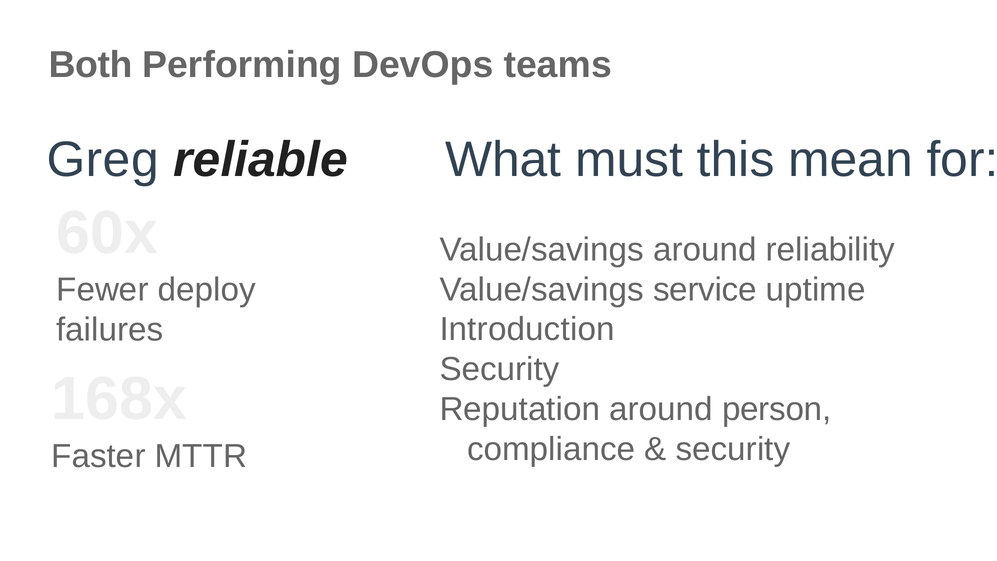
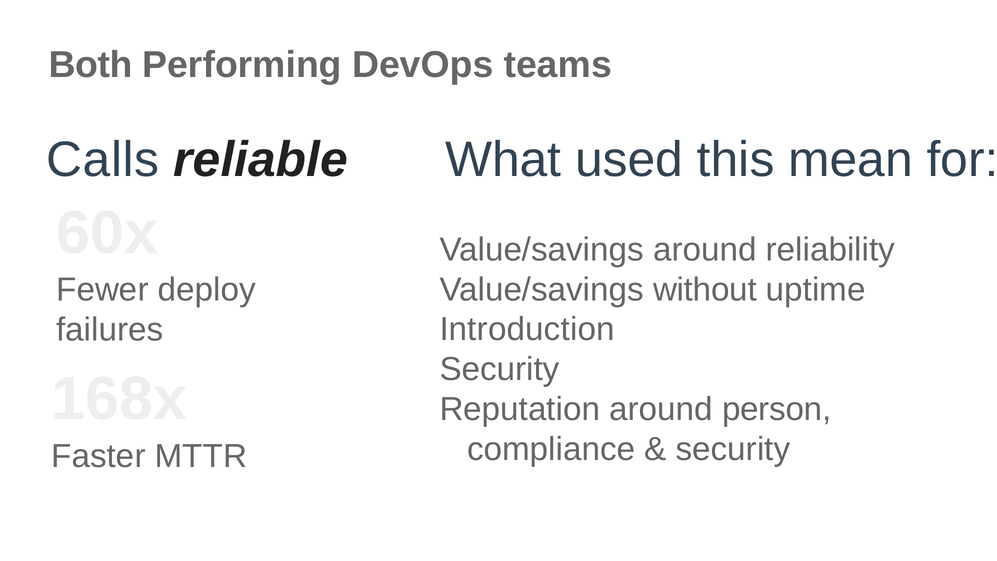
Greg: Greg -> Calls (103, 160)
must: must -> used (629, 160)
service: service -> without (705, 290)
